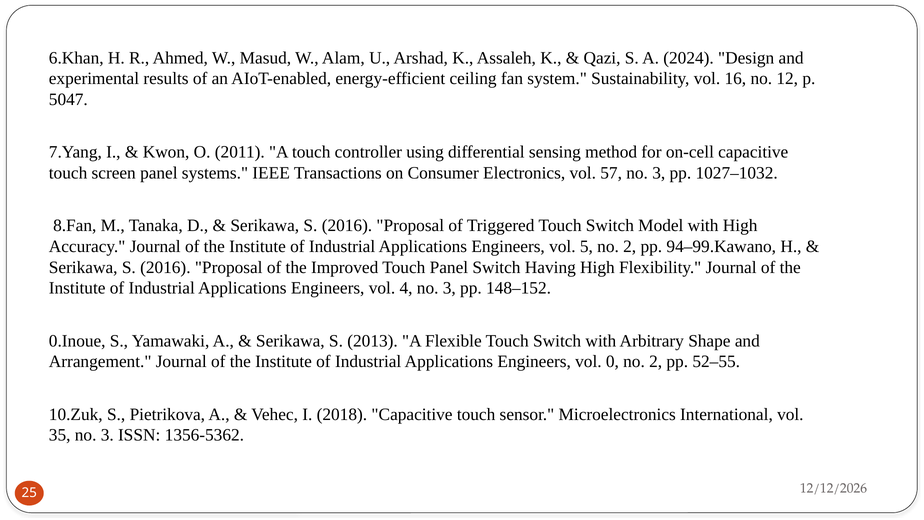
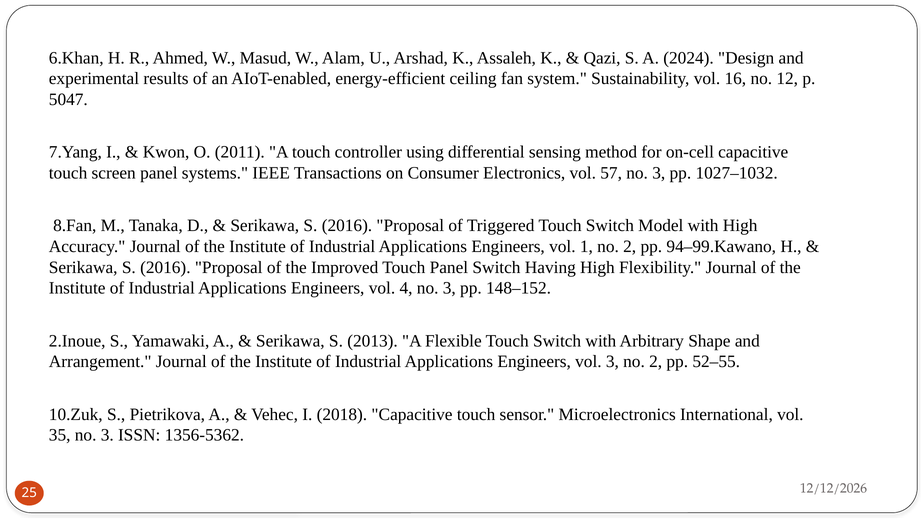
5: 5 -> 1 (586, 246)
0.Inoue: 0.Inoue -> 2.Inoue (77, 341)
vol 0: 0 -> 3 (612, 361)
